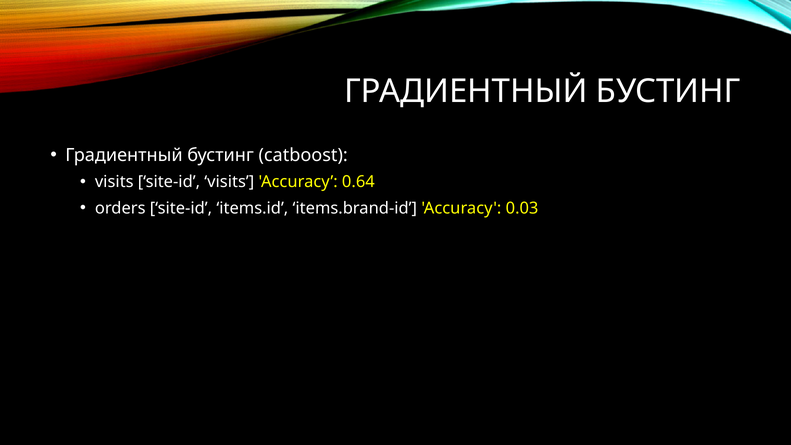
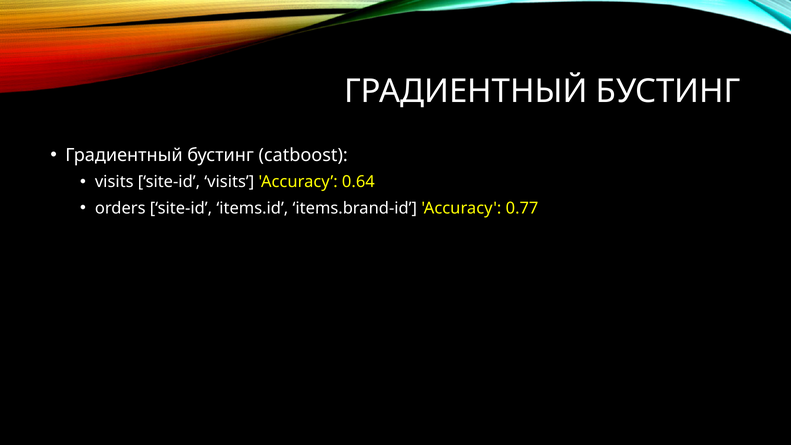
0.03: 0.03 -> 0.77 (522, 208)
